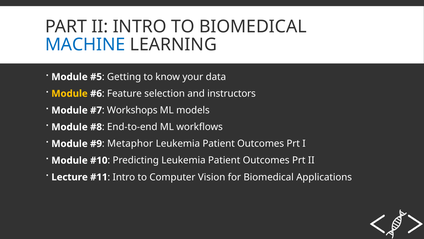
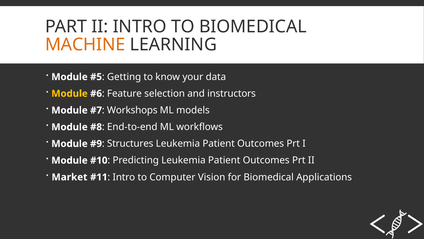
MACHINE colour: blue -> orange (85, 45)
Metaphor: Metaphor -> Structures (130, 143)
Lecture: Lecture -> Market (69, 177)
